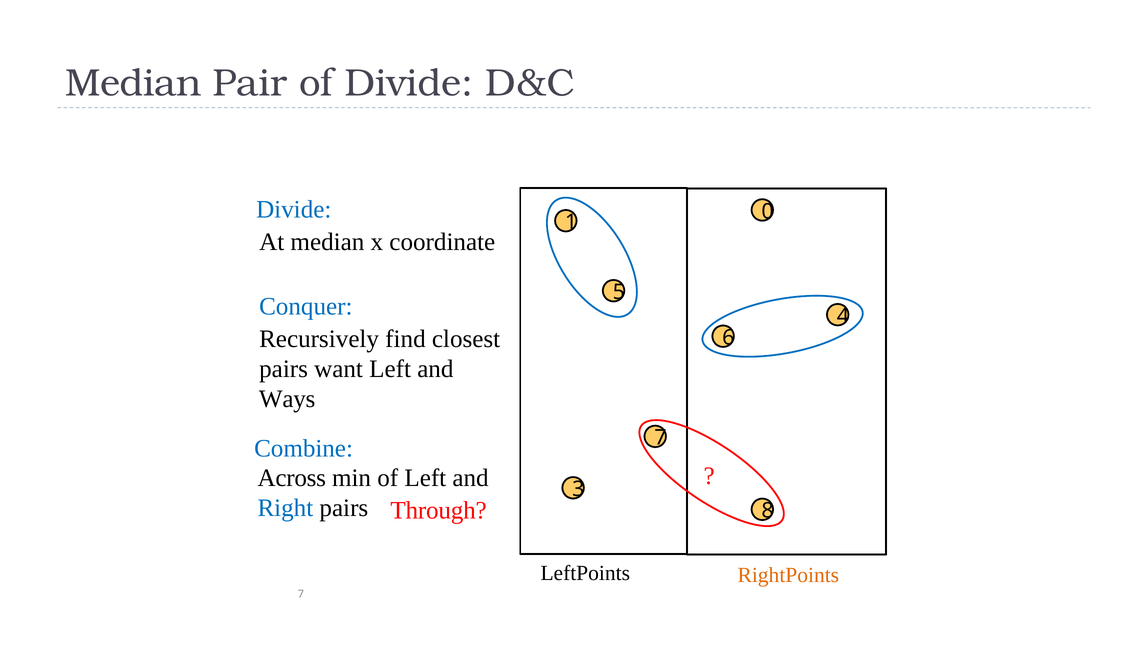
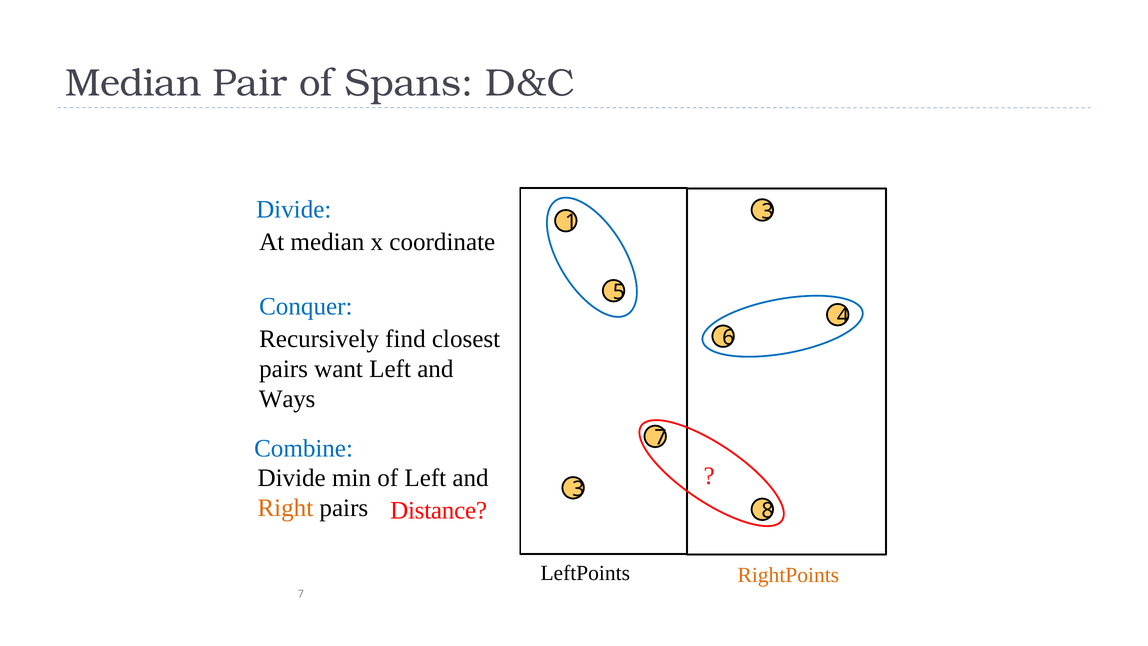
of Divide: Divide -> Spans (409, 83)
1 0: 0 -> 3 (768, 211)
Across: Across -> Divide (292, 478)
Right colour: blue -> orange (285, 508)
Through: Through -> Distance (439, 510)
